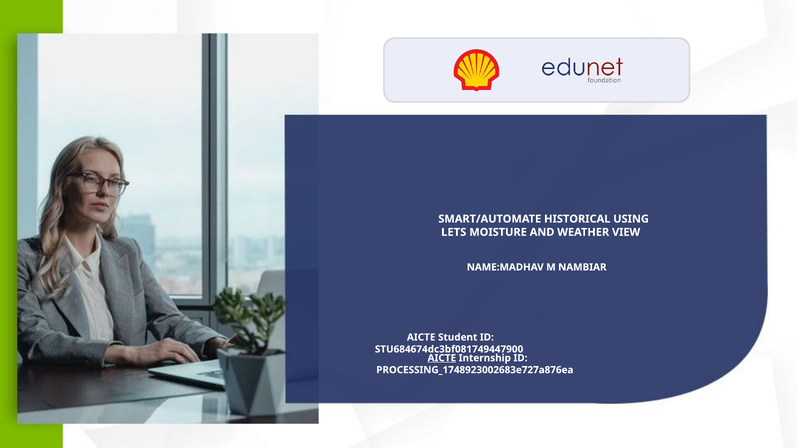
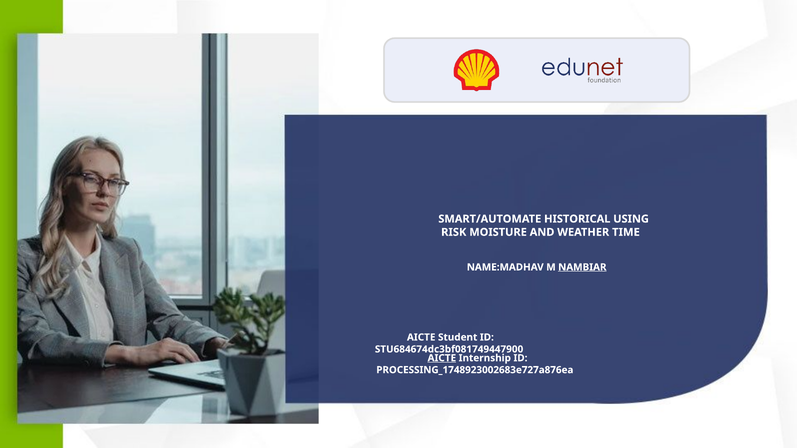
LETS: LETS -> RISK (454, 232)
VIEW: VIEW -> TIME (626, 232)
NAMBIAR underline: none -> present (582, 267)
